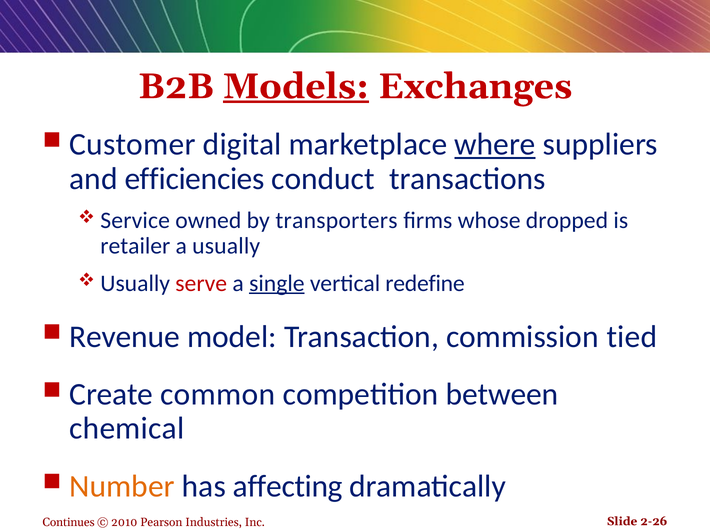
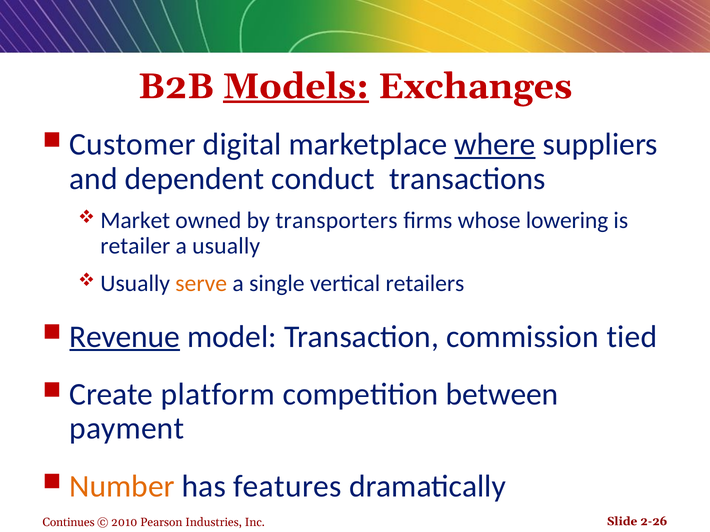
efficiencies: efficiencies -> dependent (195, 179)
Service: Service -> Market (135, 221)
dropped: dropped -> lowering (567, 221)
serve colour: red -> orange (201, 283)
single underline: present -> none (277, 283)
redefine: redefine -> retailers (425, 283)
Revenue underline: none -> present (125, 337)
common: common -> platform (218, 395)
chemical: chemical -> payment (127, 429)
affecting: affecting -> features (287, 487)
